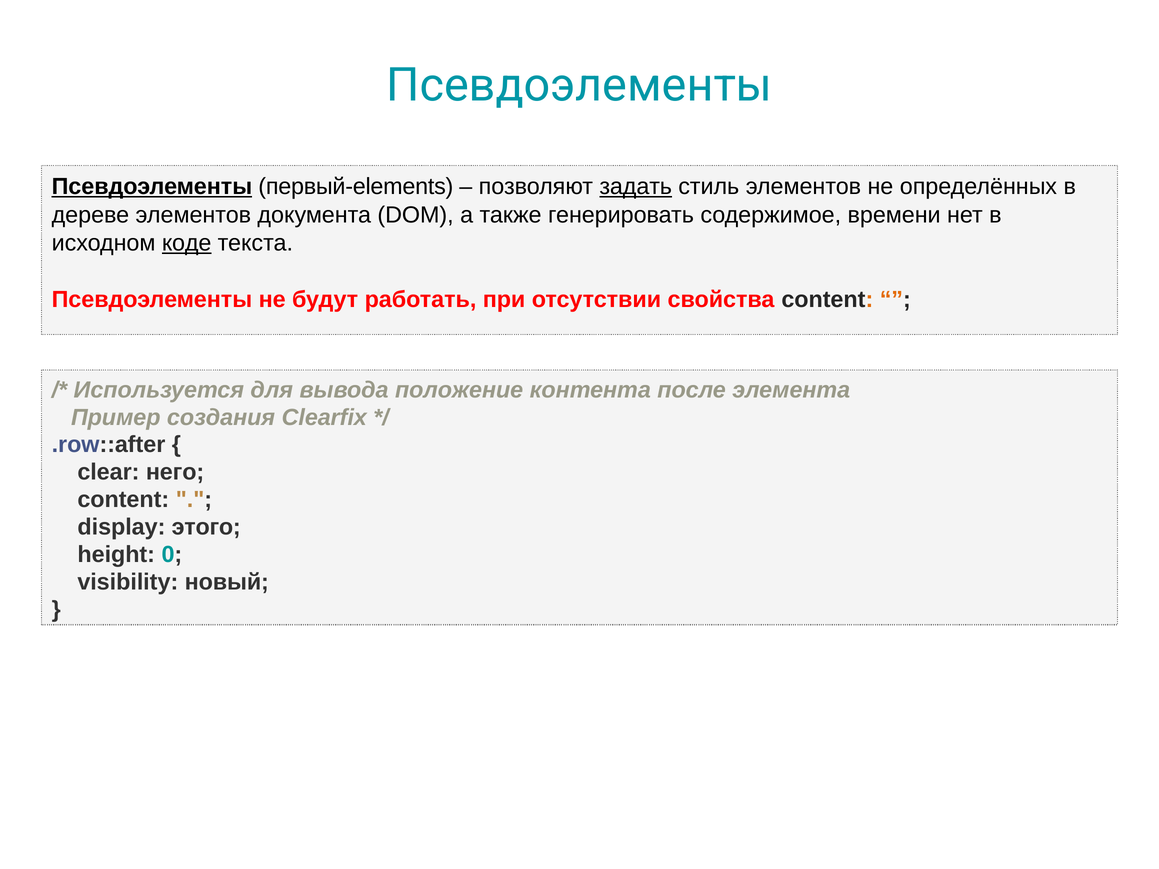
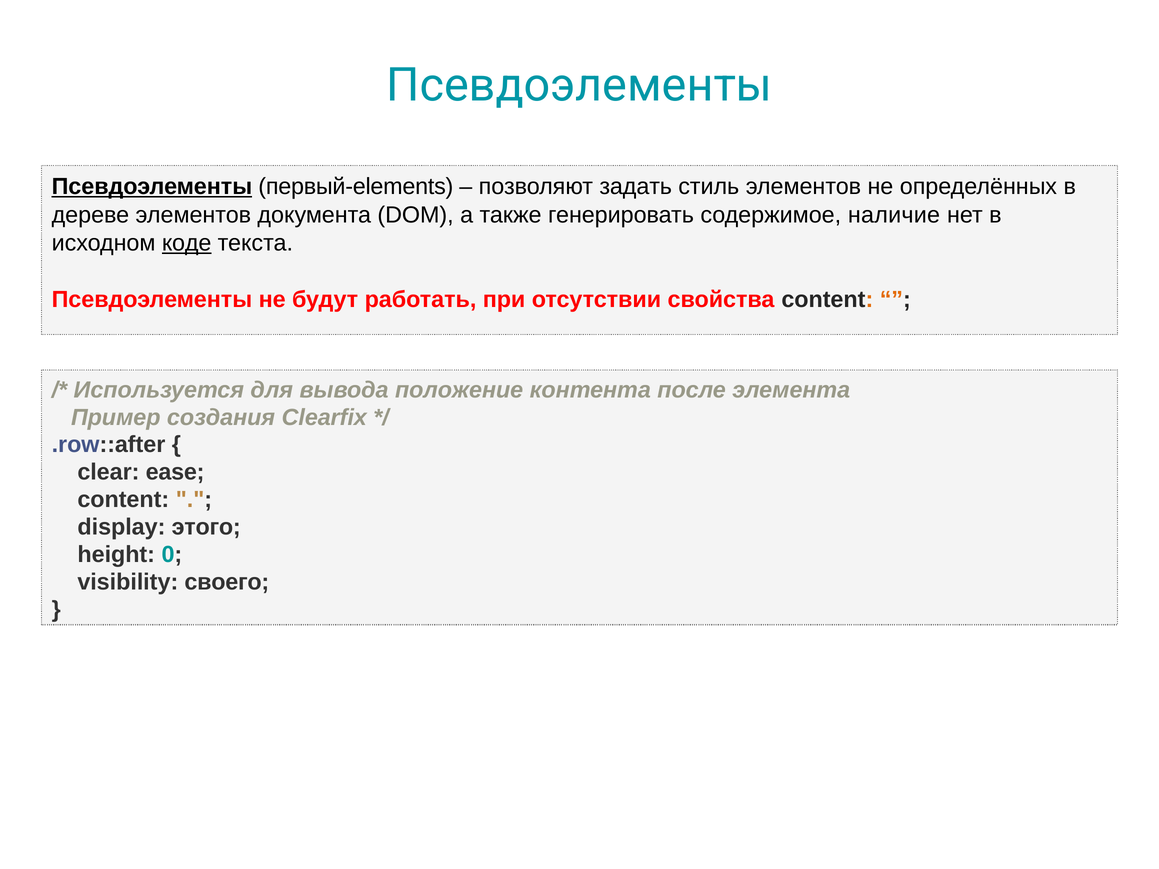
задать underline: present -> none (636, 187)
времени: времени -> наличие (894, 215)
него: него -> ease (175, 472)
новый: новый -> своего (227, 582)
